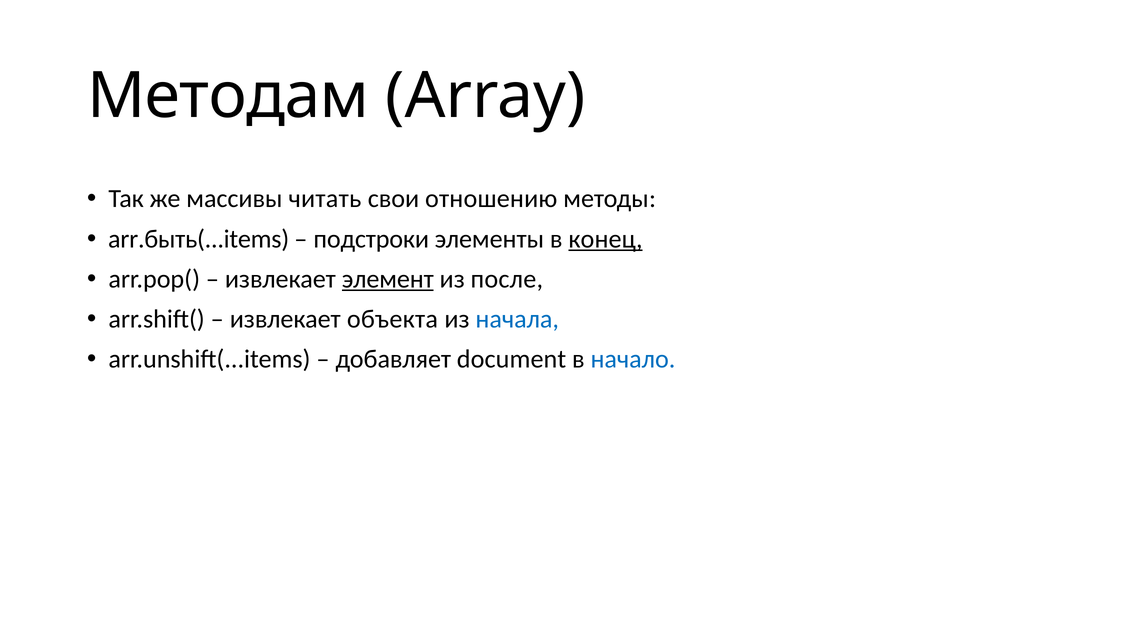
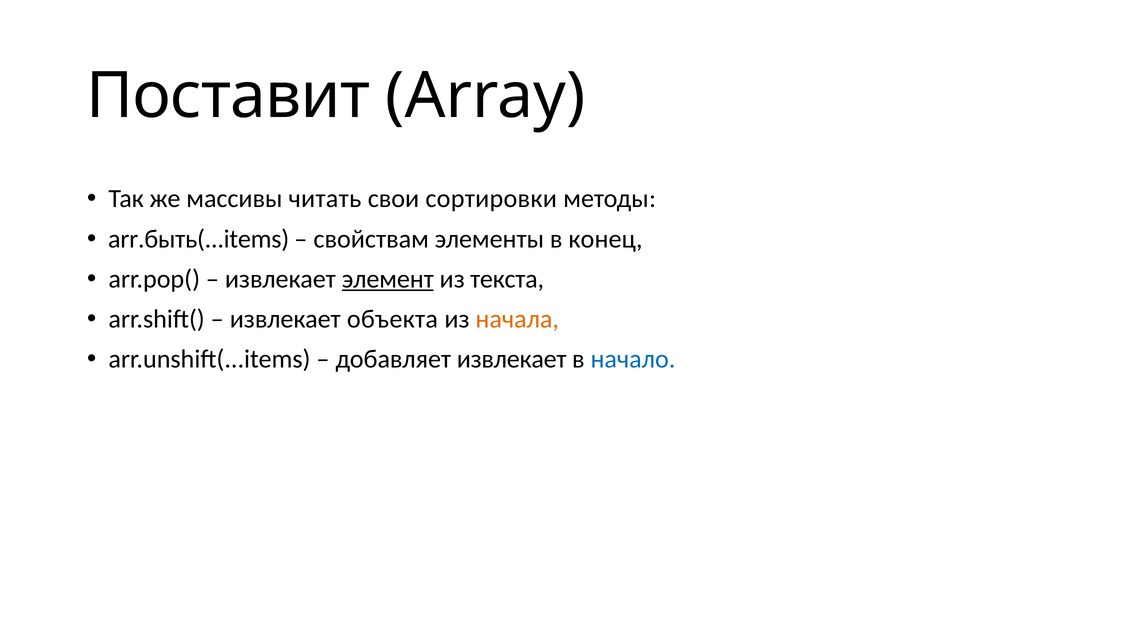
Методам: Методам -> Поставит (228, 96)
отношению: отношению -> сортировки (491, 199)
подстроки: подстроки -> свойствам (371, 239)
конец underline: present -> none (605, 239)
после: после -> текста (507, 279)
начала colour: blue -> orange (517, 319)
добавляет document: document -> извлекает (512, 359)
